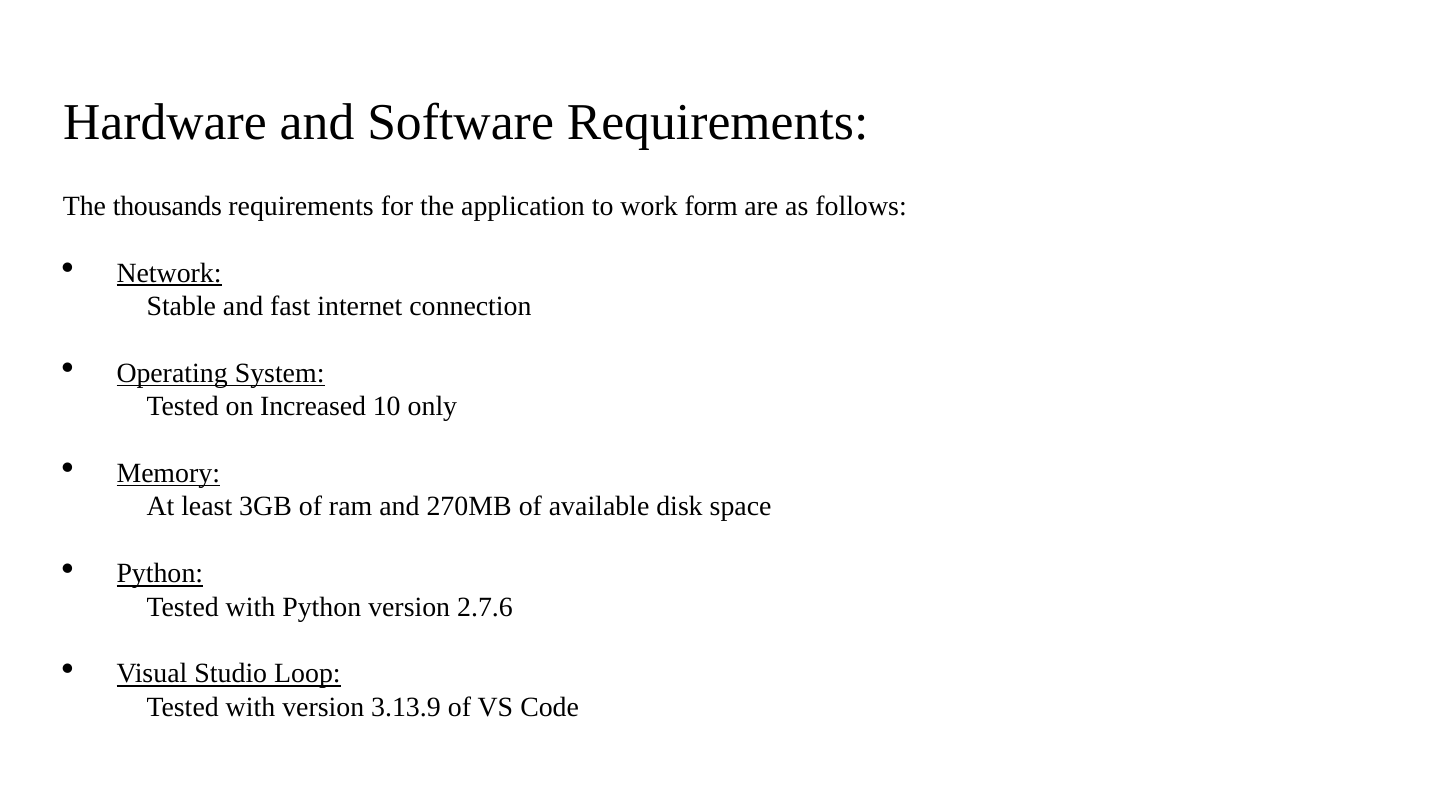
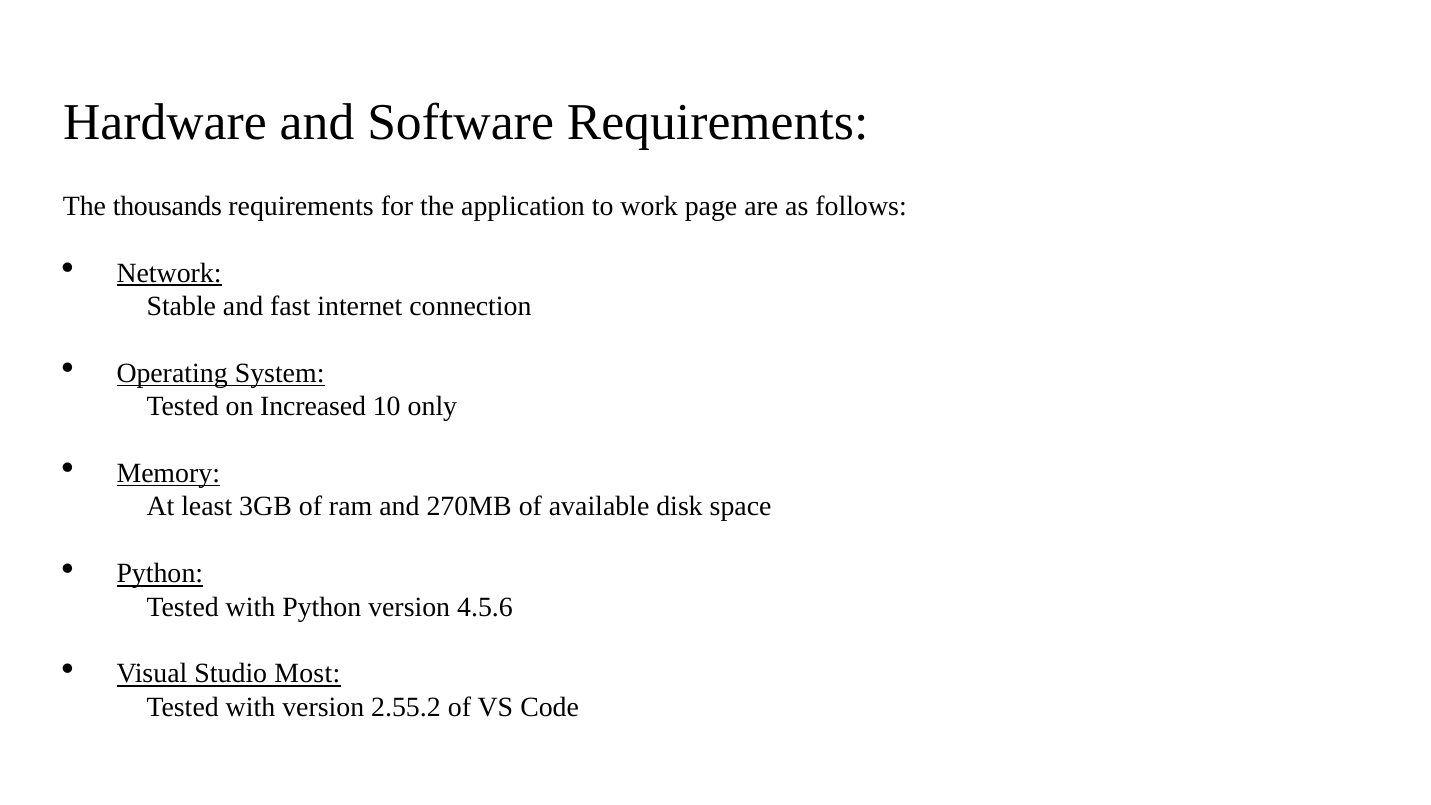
form: form -> page (711, 206)
2.7.6: 2.7.6 -> 4.5.6 (485, 607)
Loop: Loop -> Most (307, 674)
3.13.9: 3.13.9 -> 2.55.2 (406, 707)
